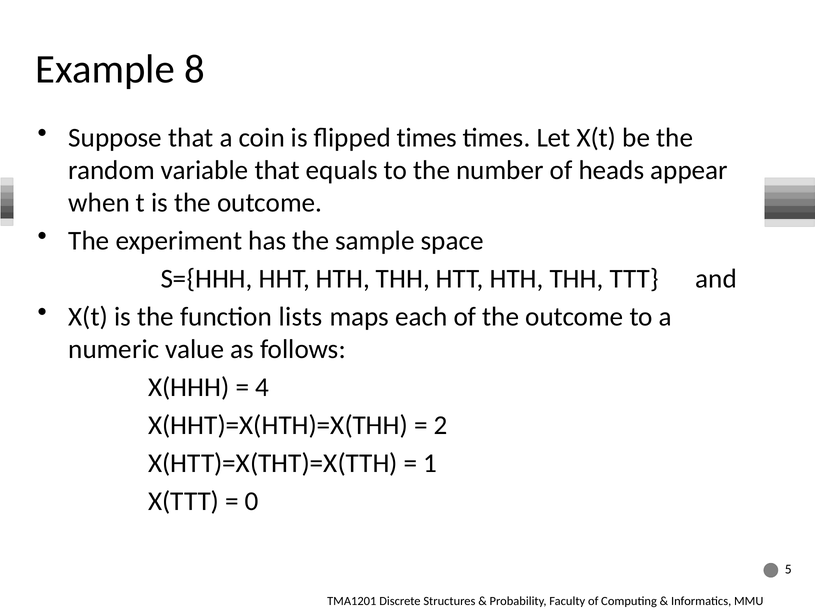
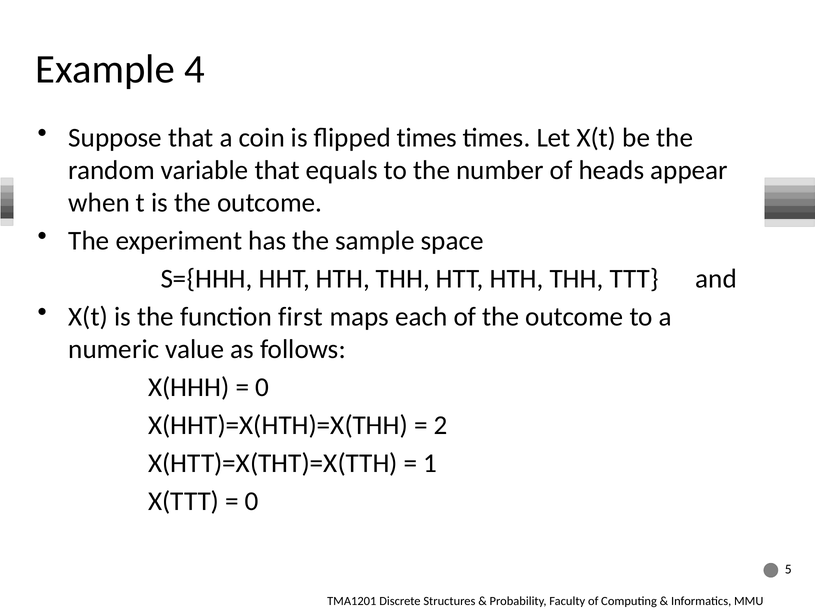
8: 8 -> 4 (194, 69)
lists: lists -> first (301, 317)
4: 4 -> 0 (262, 388)
